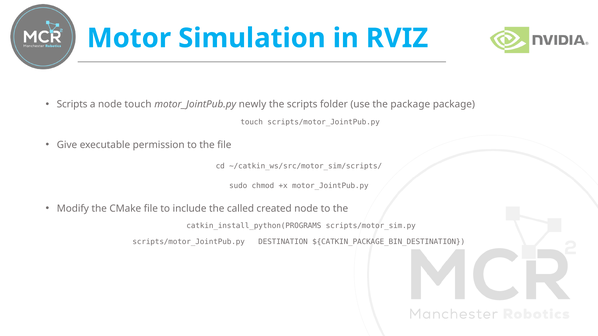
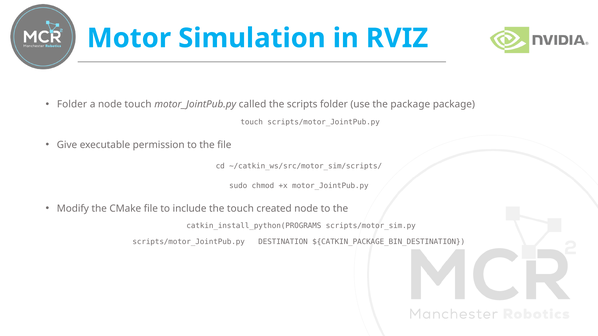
Scripts: Scripts -> Folder (72, 104)
newly: newly -> called (252, 104)
the called: called -> touch (240, 209)
